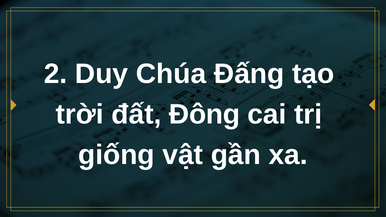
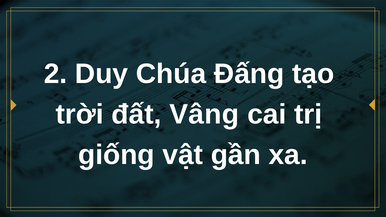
Đông: Đông -> Vâng (204, 114)
